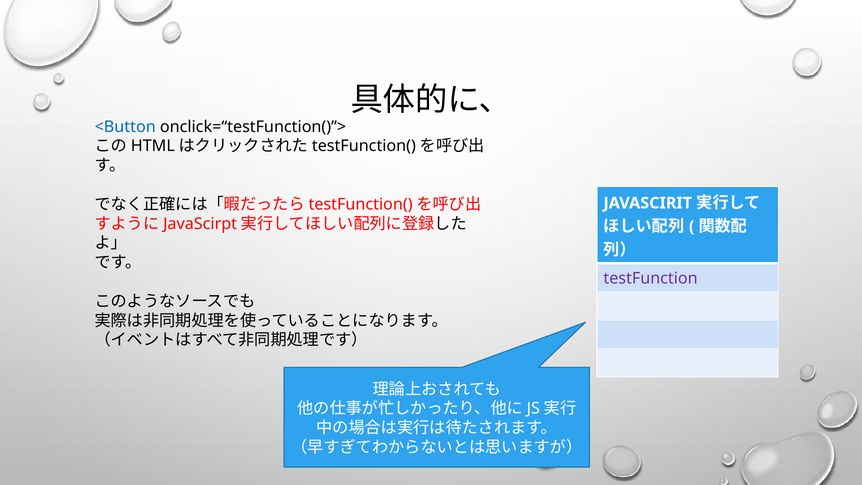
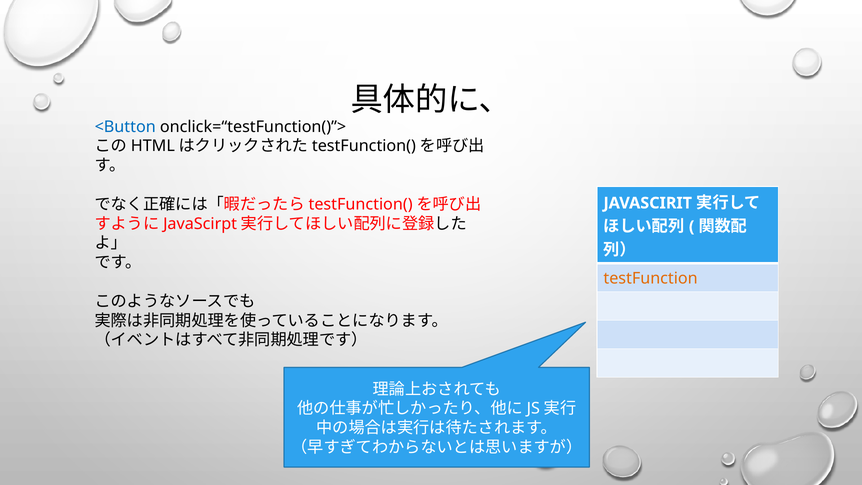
testFunction colour: purple -> orange (651, 278)
